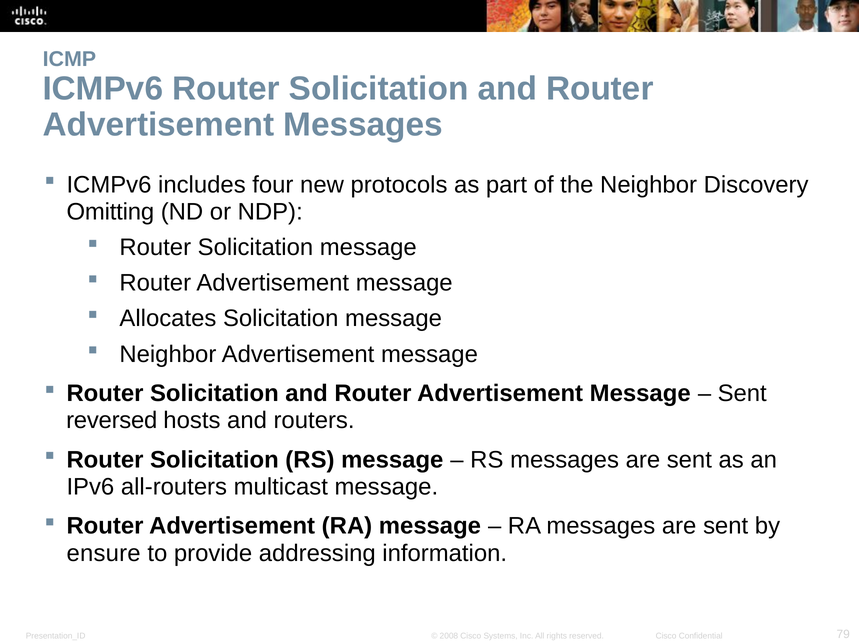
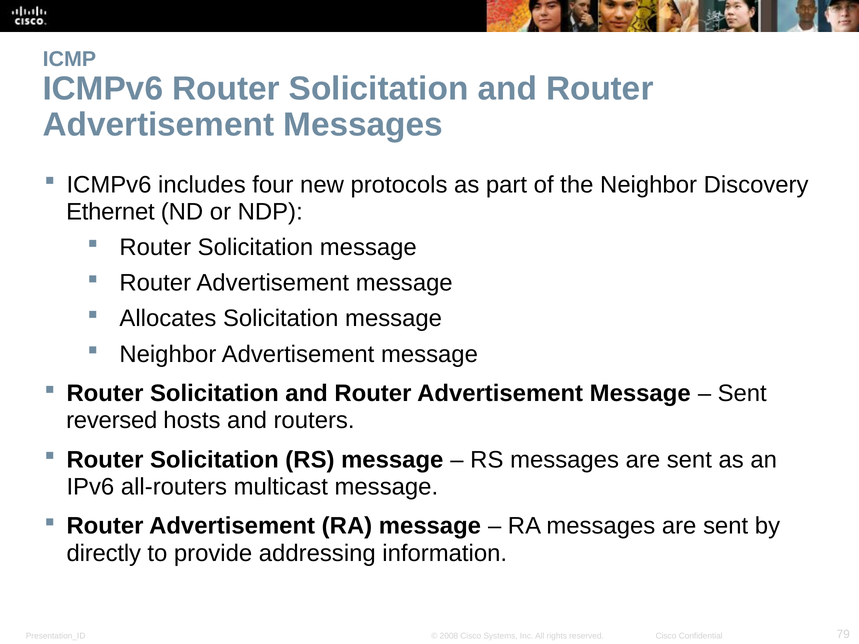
Omitting: Omitting -> Ethernet (110, 212)
ensure: ensure -> directly (104, 553)
